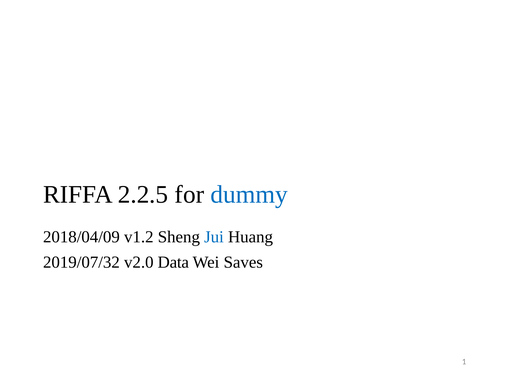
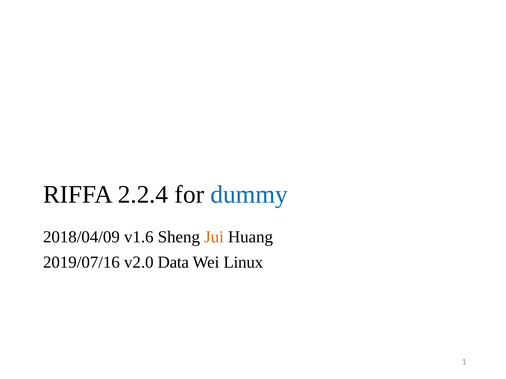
2.2.5: 2.2.5 -> 2.2.4 (143, 195)
v1.2: v1.2 -> v1.6 (139, 237)
Jui colour: blue -> orange (214, 237)
2019/07/32: 2019/07/32 -> 2019/07/16 (81, 263)
Saves: Saves -> Linux (243, 263)
